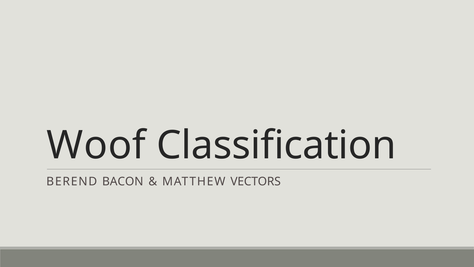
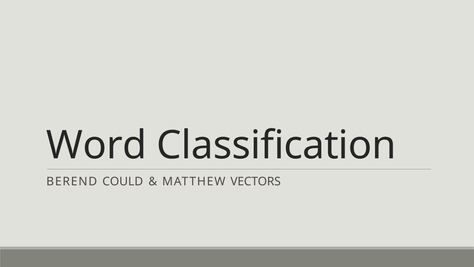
Woof: Woof -> Word (97, 145)
BACON: BACON -> COULD (123, 181)
